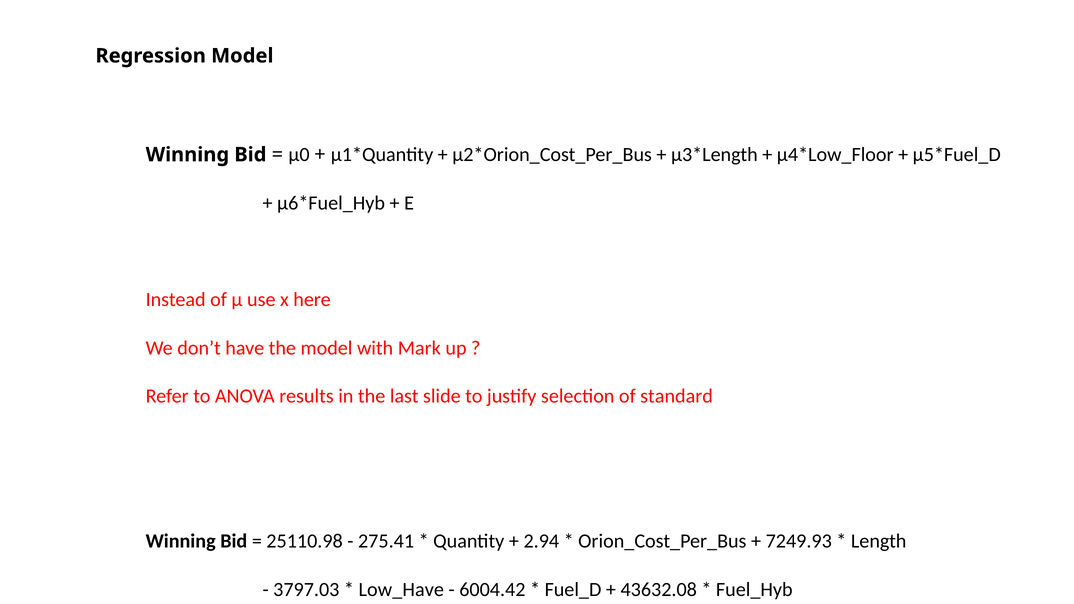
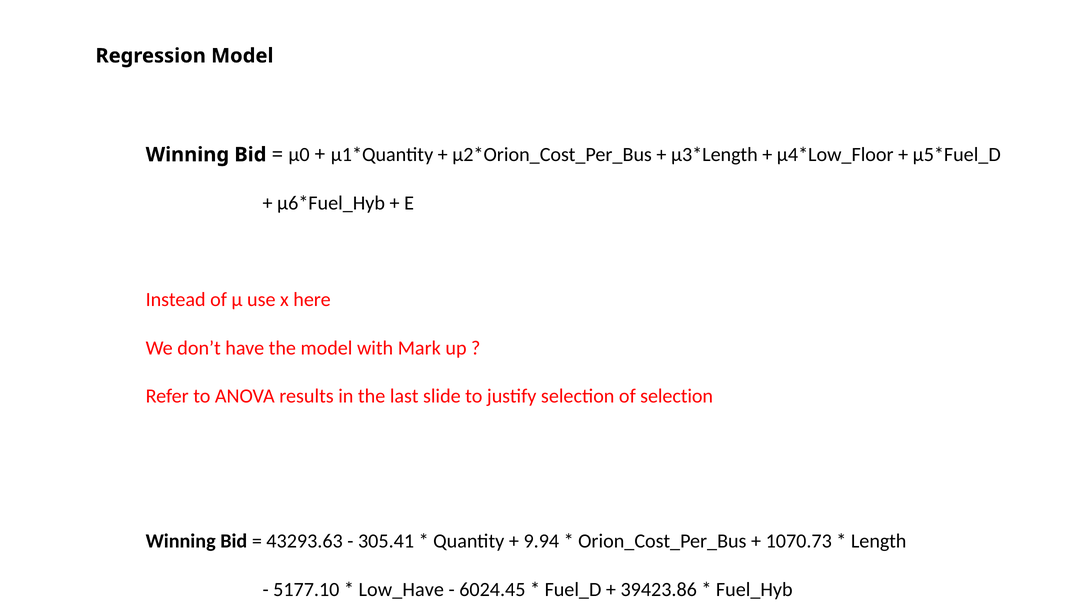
of standard: standard -> selection (677, 396)
25110.98: 25110.98 -> 43293.63 (305, 541)
275.41: 275.41 -> 305.41 (386, 541)
2.94: 2.94 -> 9.94 (541, 541)
7249.93: 7249.93 -> 1070.73 (799, 541)
3797.03: 3797.03 -> 5177.10 (306, 590)
6004.42: 6004.42 -> 6024.45 (492, 590)
43632.08: 43632.08 -> 39423.86 (659, 590)
